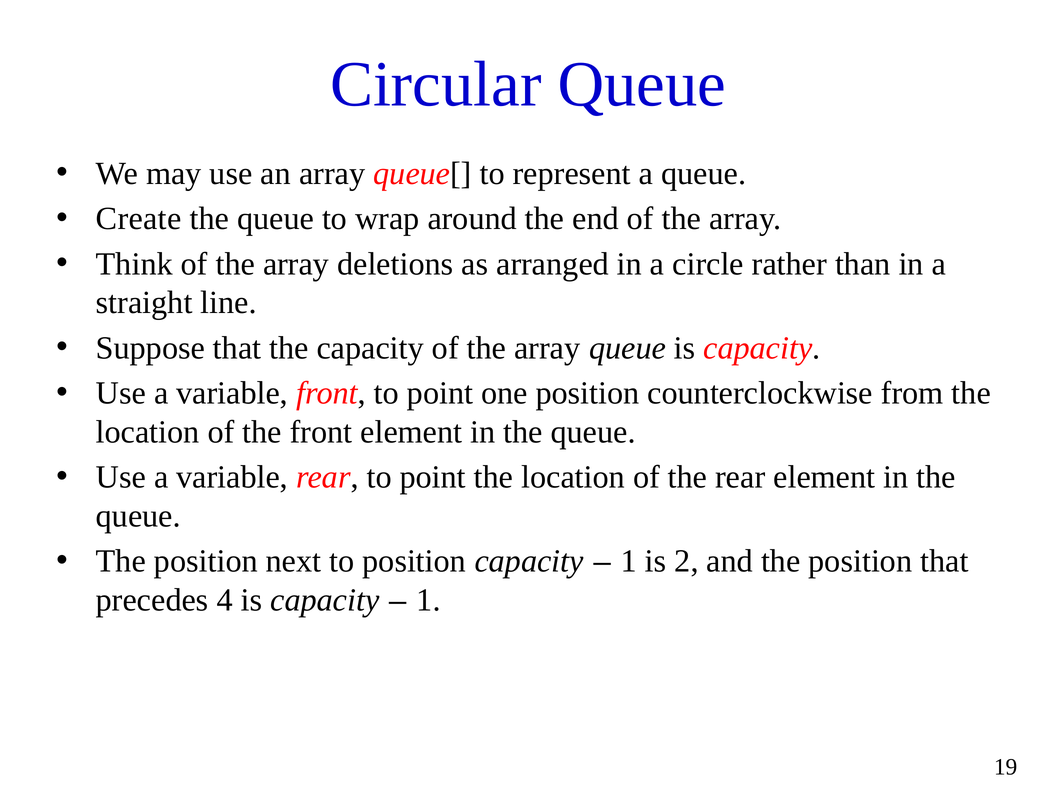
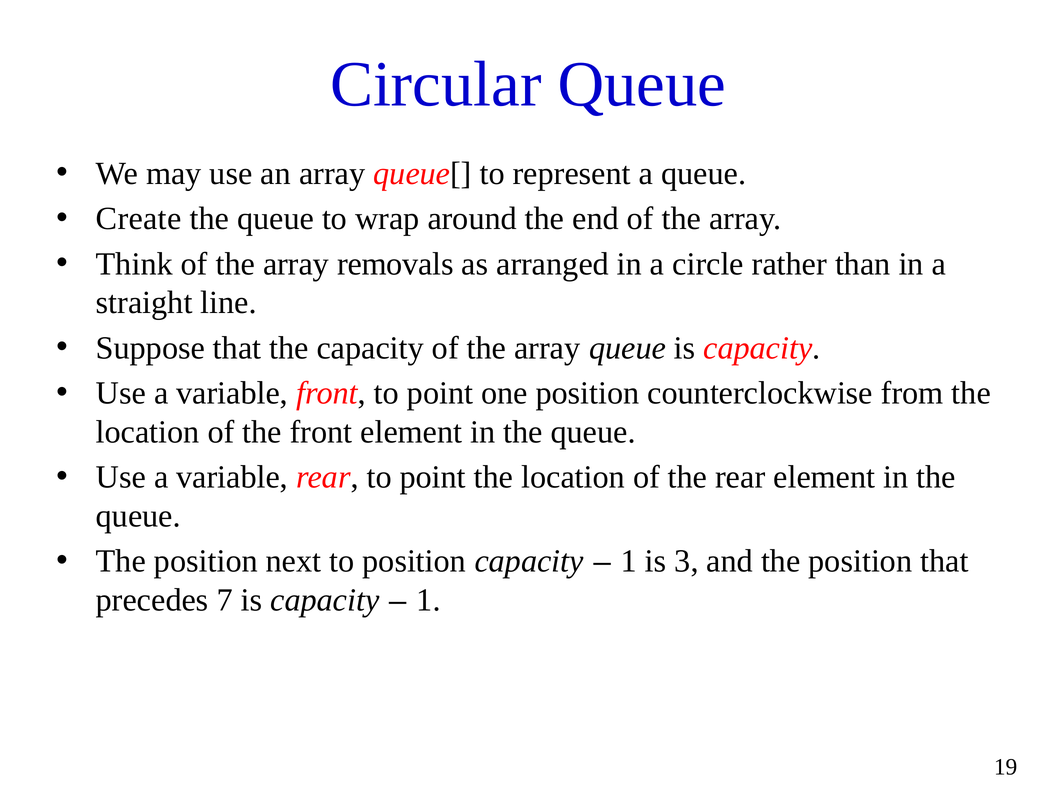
deletions: deletions -> removals (395, 264)
2: 2 -> 3 (686, 561)
4: 4 -> 7 (225, 600)
